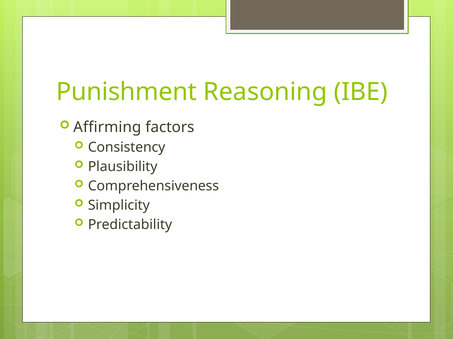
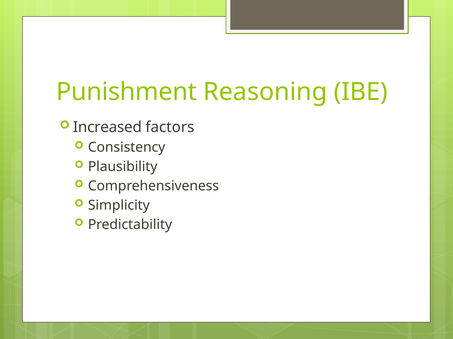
Affirming: Affirming -> Increased (107, 128)
